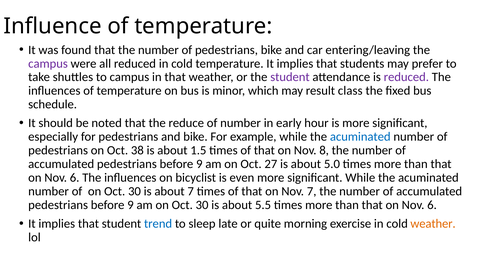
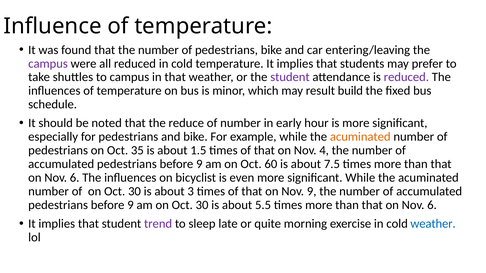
class: class -> build (350, 91)
acuminated colour: blue -> orange (360, 137)
38: 38 -> 35 (137, 151)
8: 8 -> 4 (324, 151)
27: 27 -> 60 (271, 164)
5.0: 5.0 -> 7.5 (332, 164)
about 7: 7 -> 3 (191, 192)
Nov 7: 7 -> 9 (312, 192)
trend colour: blue -> purple (158, 224)
weather colour: orange -> blue (433, 224)
